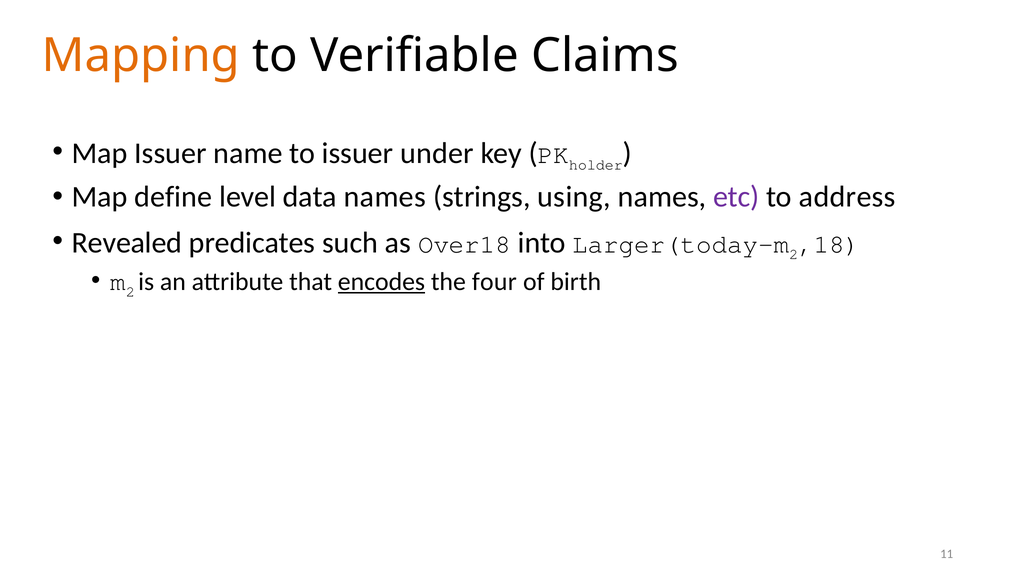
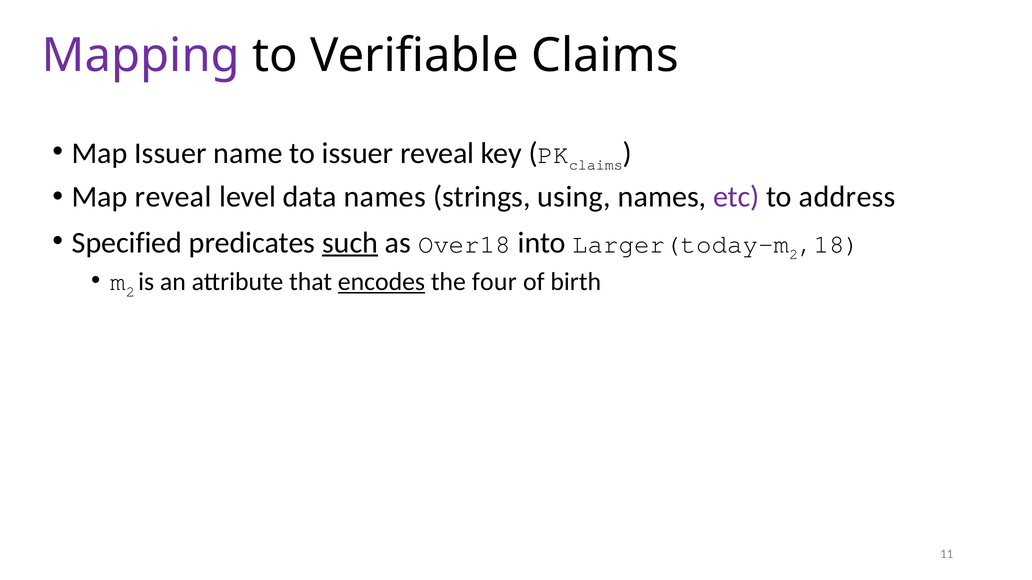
Mapping colour: orange -> purple (141, 56)
issuer under: under -> reveal (437, 153)
holder: holder -> claims (596, 165)
Map define: define -> reveal (173, 197)
Revealed: Revealed -> Specified (127, 243)
such underline: none -> present (350, 243)
